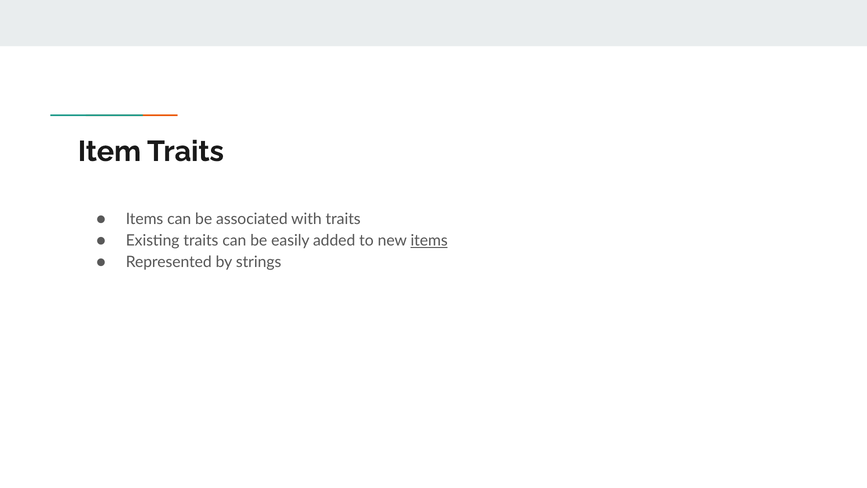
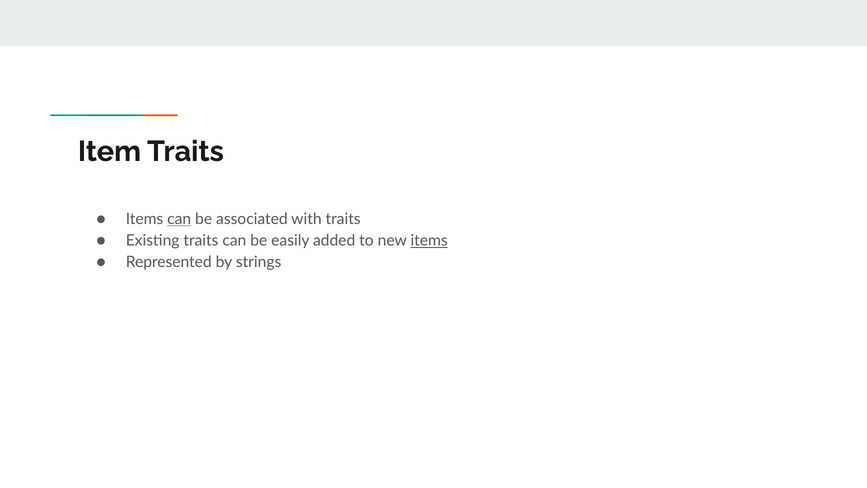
can underline: none -> present (179, 219)
